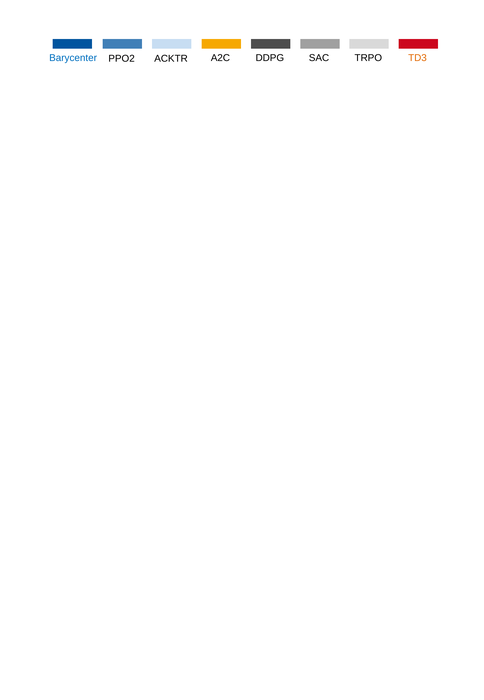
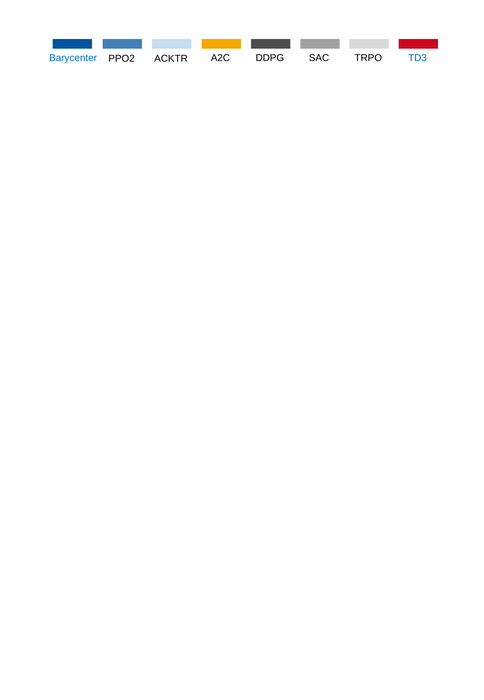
TD3 colour: orange -> blue (417, 58)
